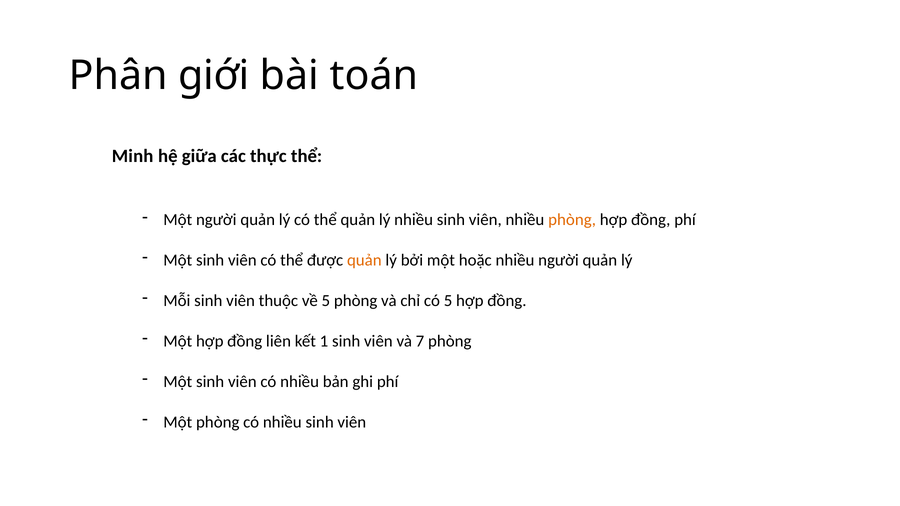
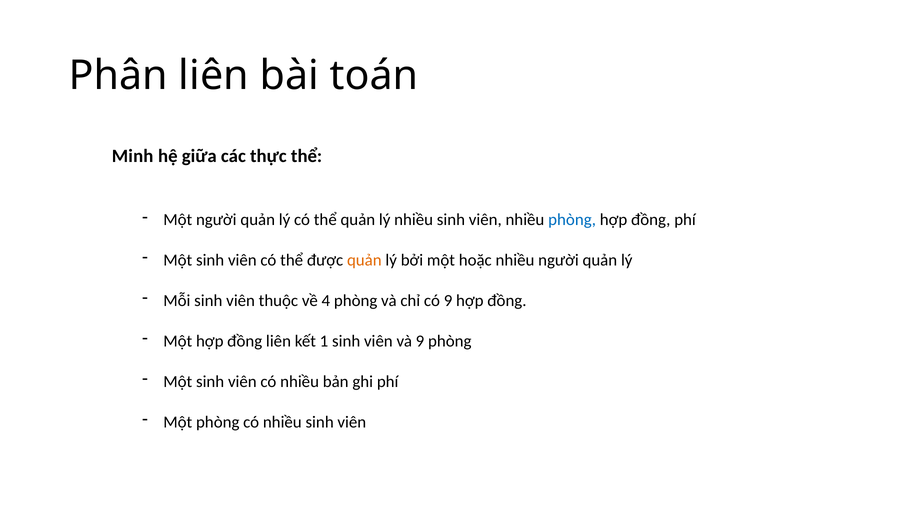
Phân giới: giới -> liên (214, 76)
phòng colour: orange -> blue (572, 220)
về 5: 5 -> 4 (326, 301)
có 5: 5 -> 9 (448, 301)
và 7: 7 -> 9 (420, 341)
